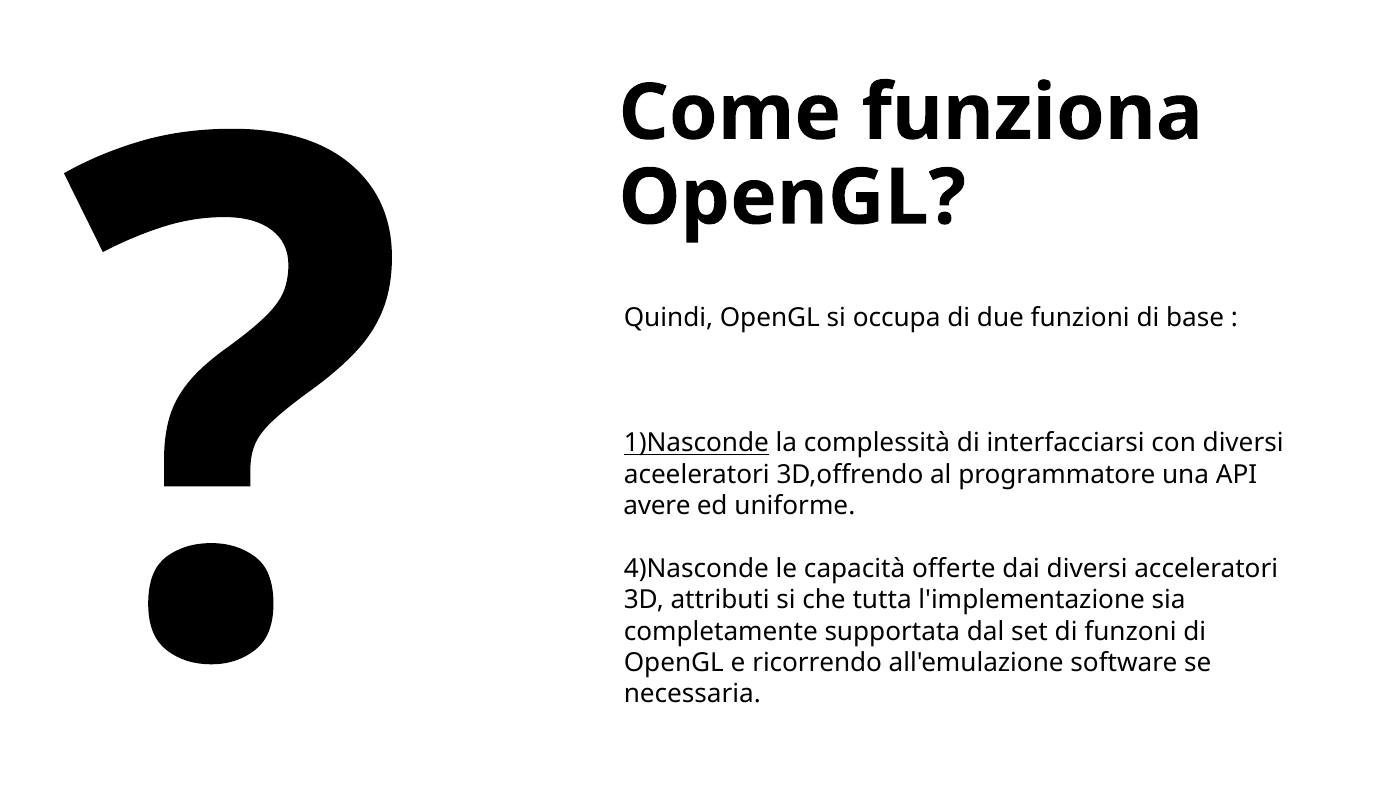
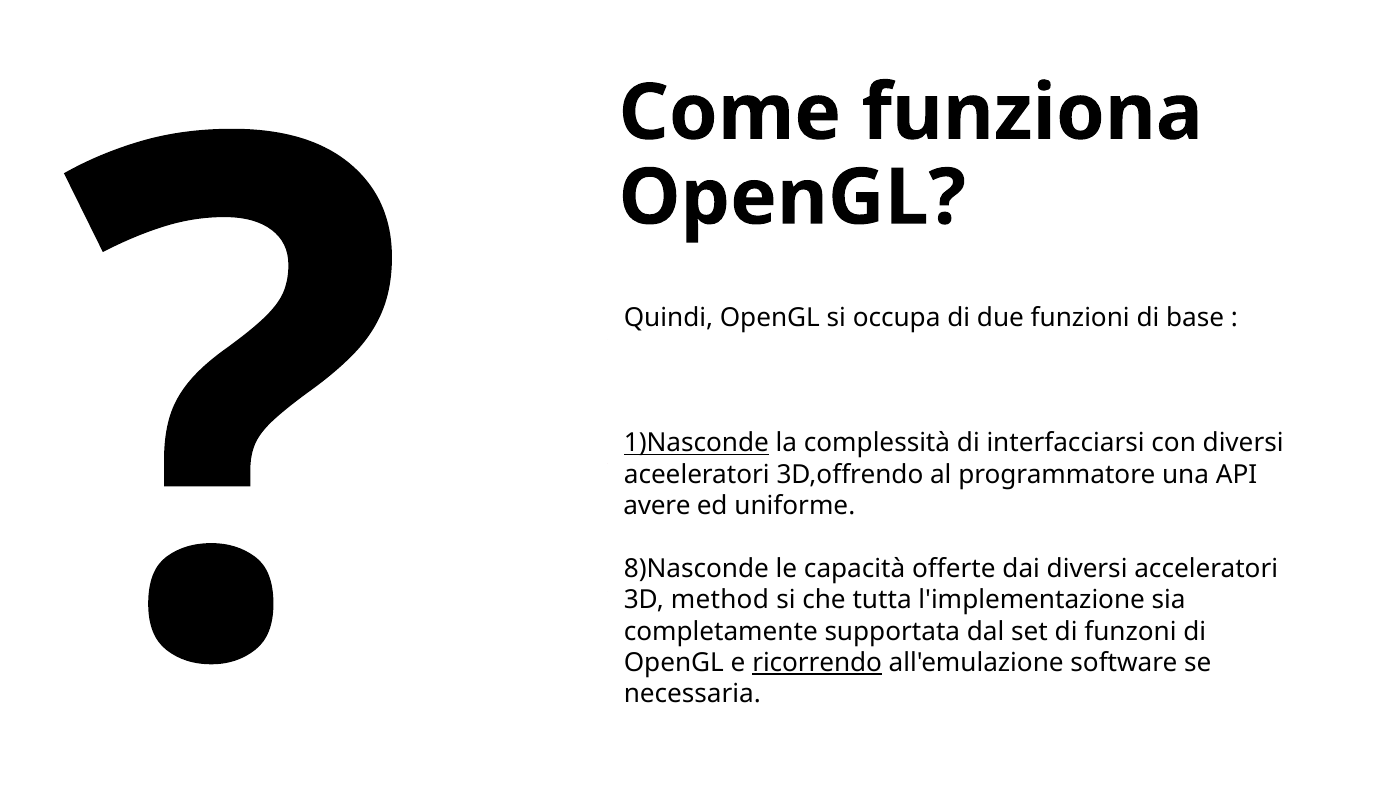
4)Nasconde: 4)Nasconde -> 8)Nasconde (696, 568)
attributi: attributi -> method (720, 600)
ricorrendo underline: none -> present (817, 662)
